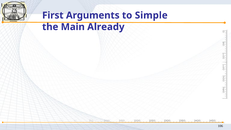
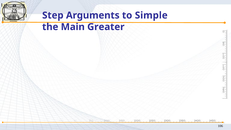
First: First -> Step (53, 15)
Already: Already -> Greater (106, 27)
